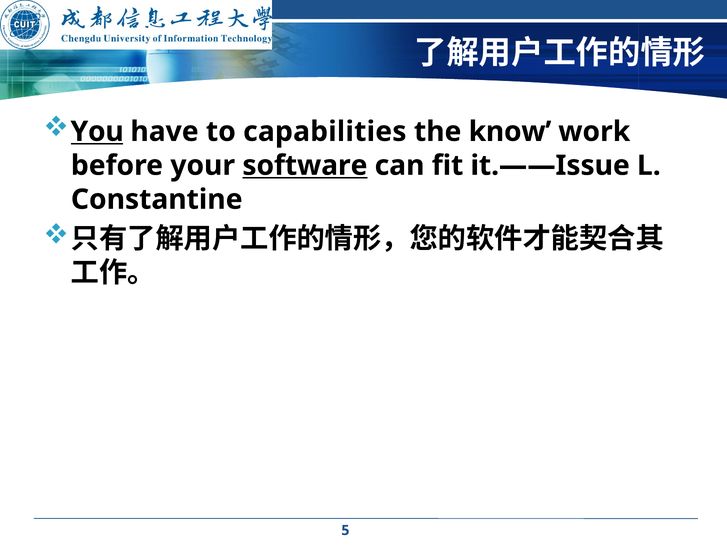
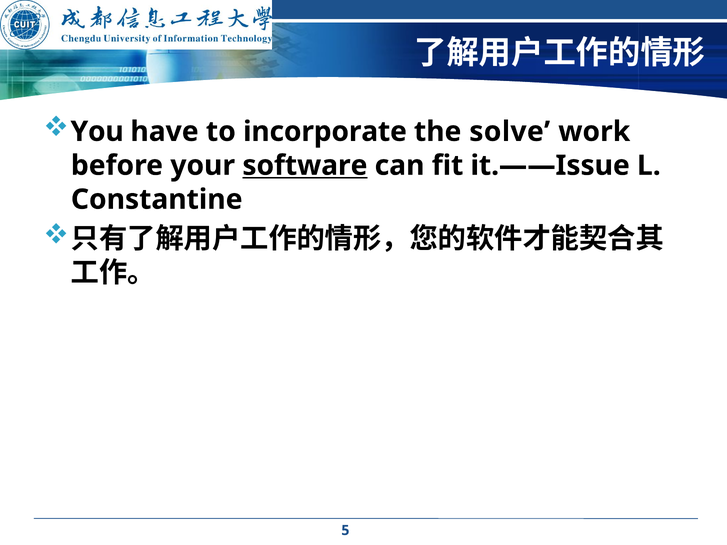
You underline: present -> none (97, 132)
capabilities: capabilities -> incorporate (325, 132)
know: know -> solve (510, 132)
